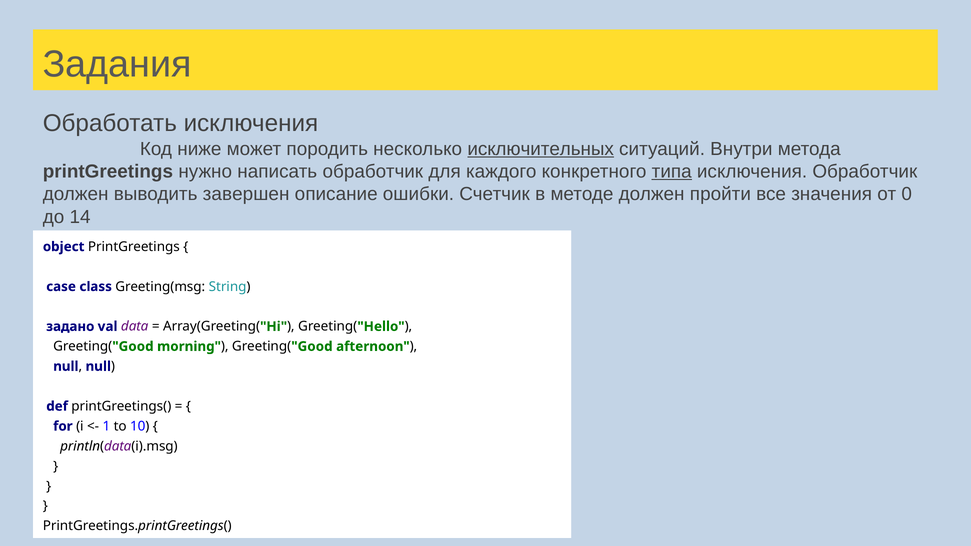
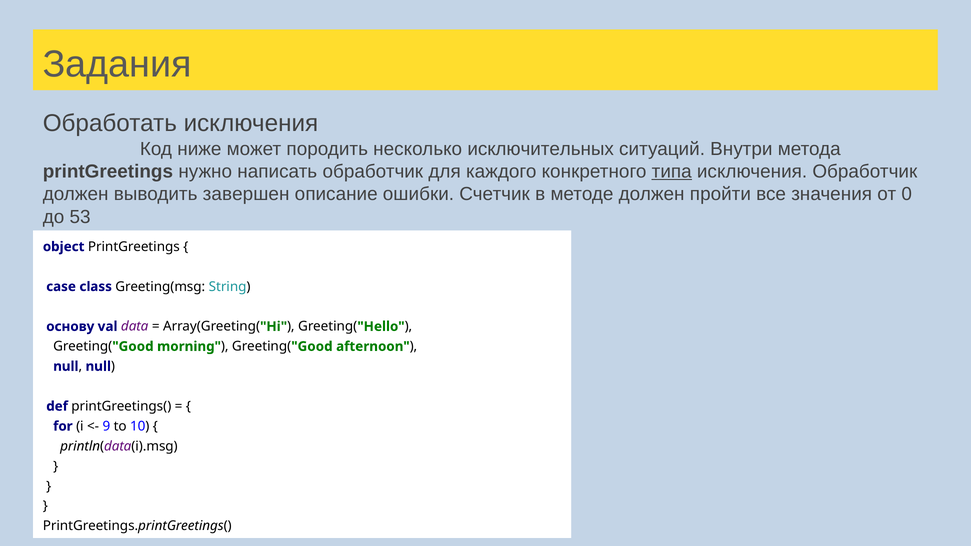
исключительных underline: present -> none (541, 149)
14: 14 -> 53 (80, 217)
задано: задано -> основу (70, 327)
1: 1 -> 9 (106, 426)
